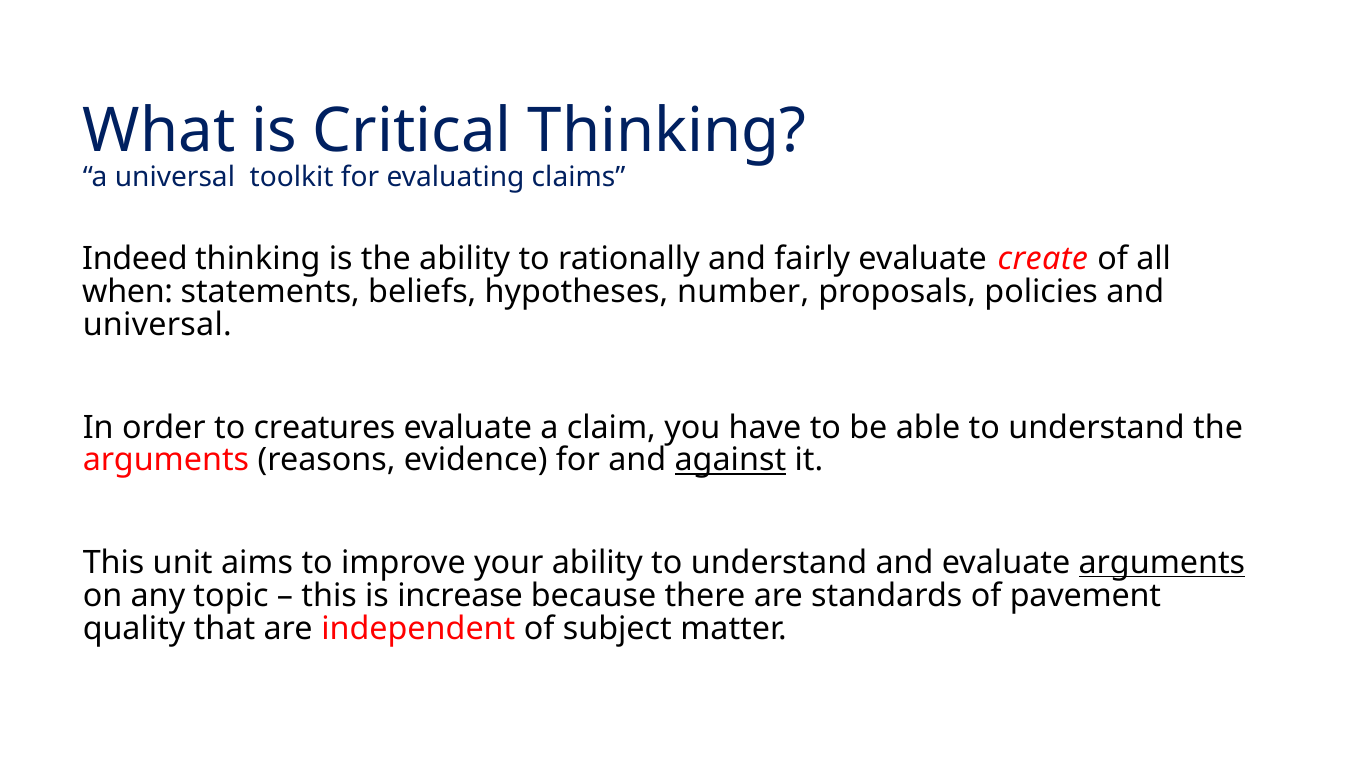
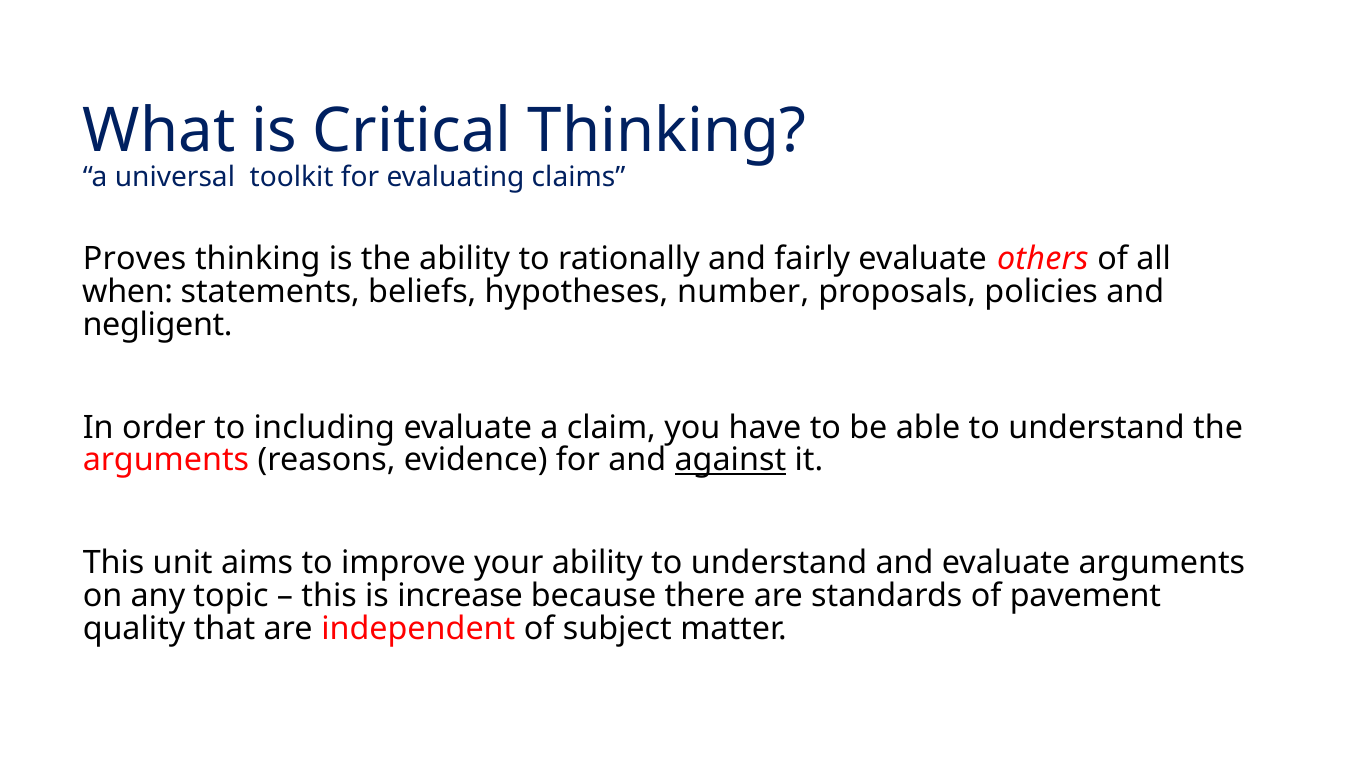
Indeed: Indeed -> Proves (135, 259)
create: create -> others (1043, 259)
universal: universal -> negligent (158, 325)
creatures: creatures -> including (324, 428)
arguments underline: present -> none (1162, 563)
